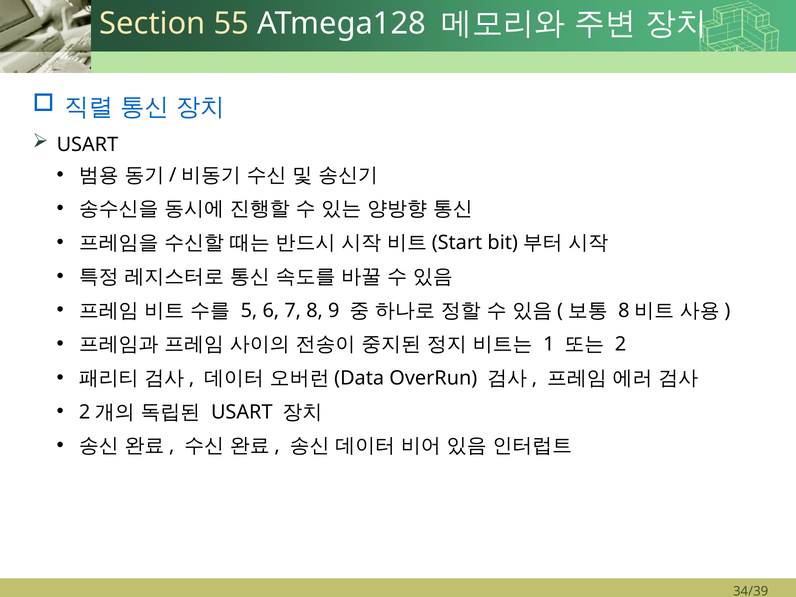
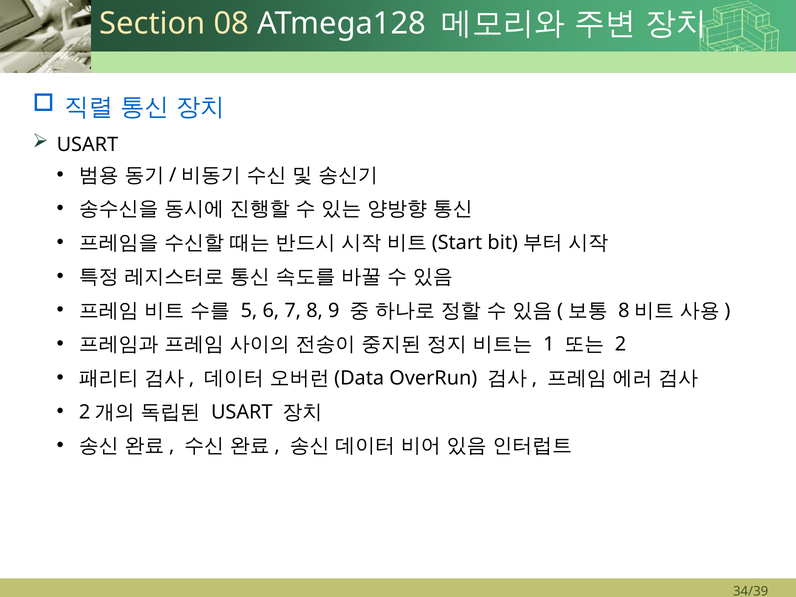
55: 55 -> 08 (231, 23)
